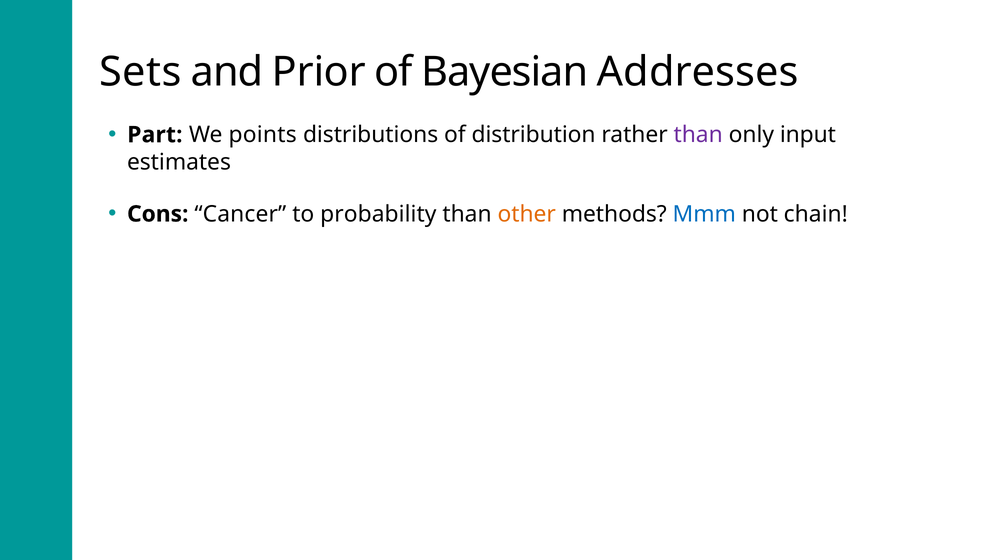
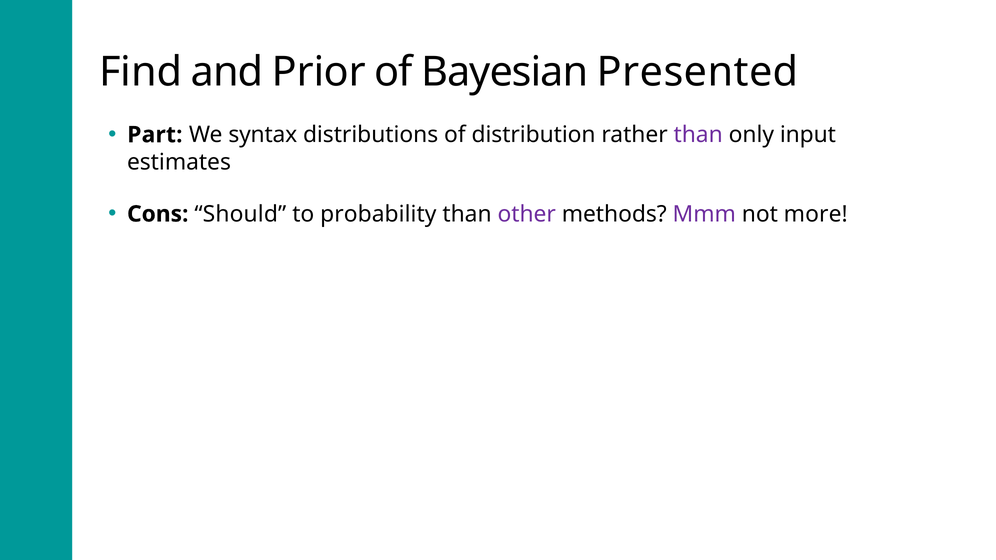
Sets: Sets -> Find (141, 72)
Addresses: Addresses -> Presented (698, 72)
points: points -> syntax (263, 135)
Cancer: Cancer -> Should (240, 214)
other colour: orange -> purple (527, 214)
Mmm colour: blue -> purple (704, 214)
chain: chain -> more (816, 214)
